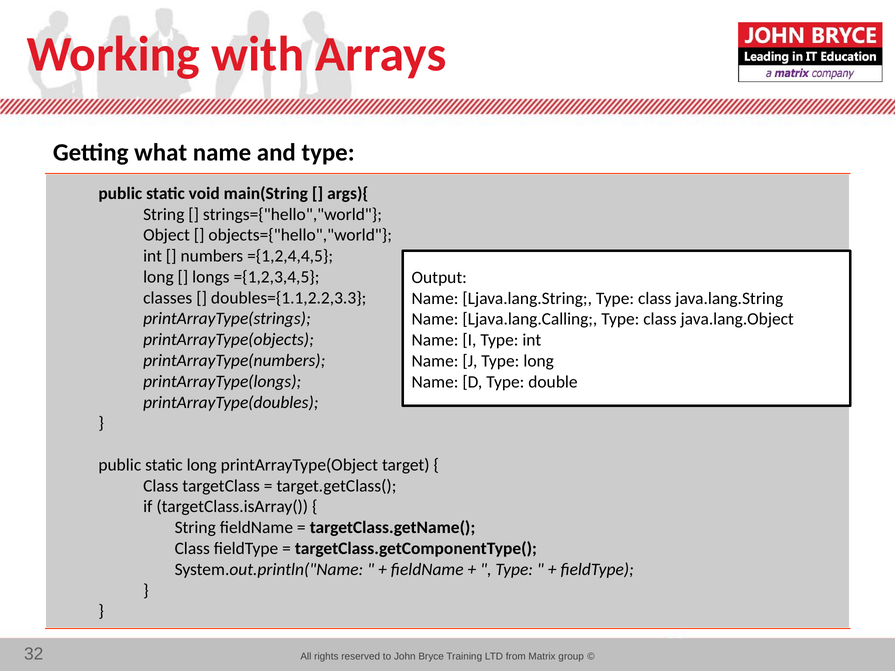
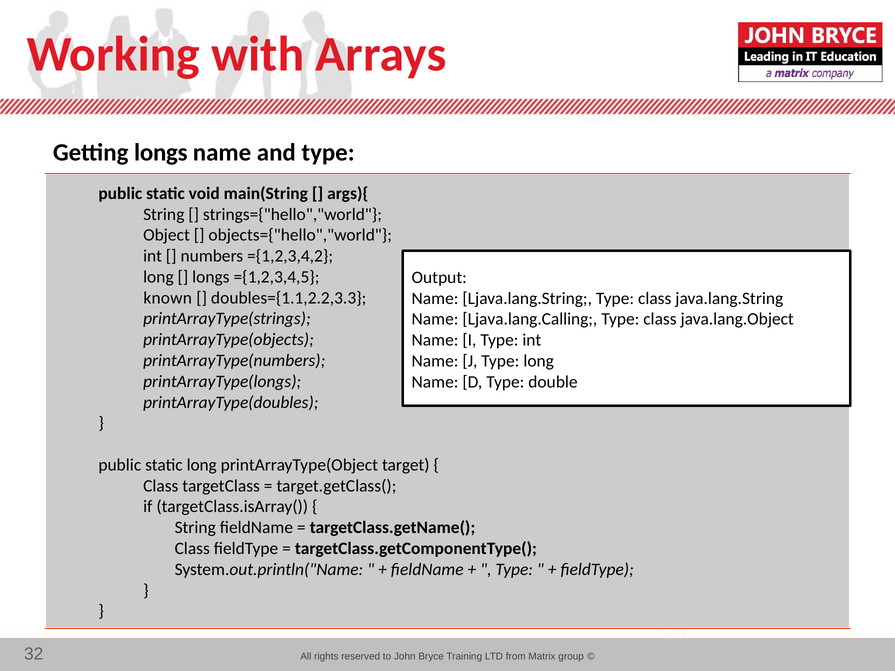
Getting what: what -> longs (161, 152)
={1,2,4,4,5: ={1,2,4,4,5 -> ={1,2,3,4,2 (290, 256)
classes: classes -> known (168, 298)
